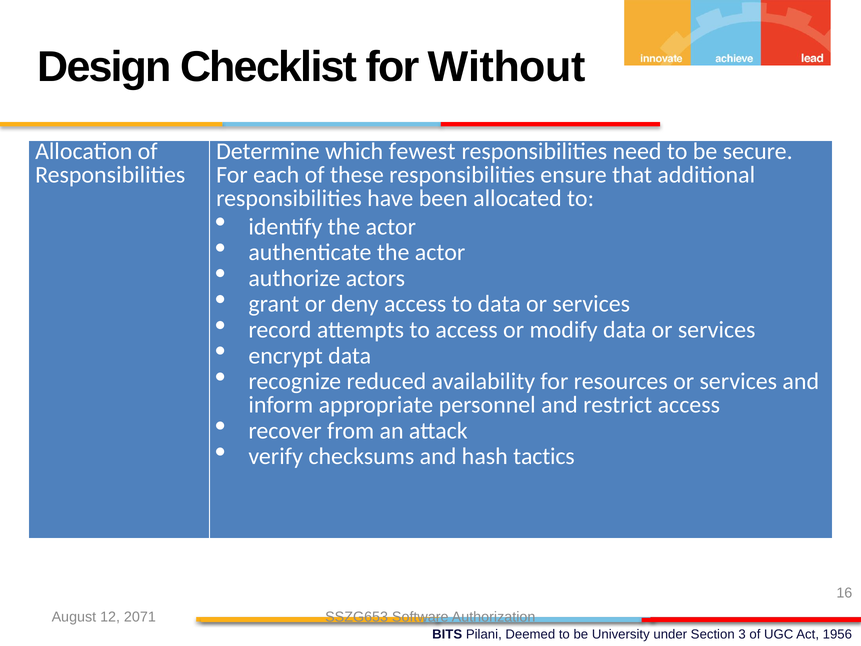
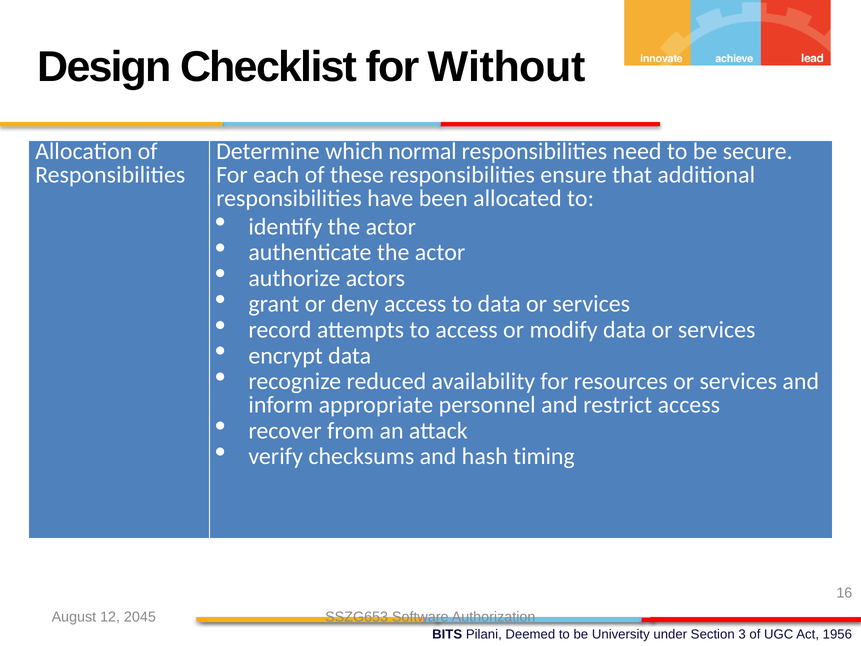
fewest: fewest -> normal (422, 152)
tactics: tactics -> timing (544, 456)
2071: 2071 -> 2045 (140, 617)
